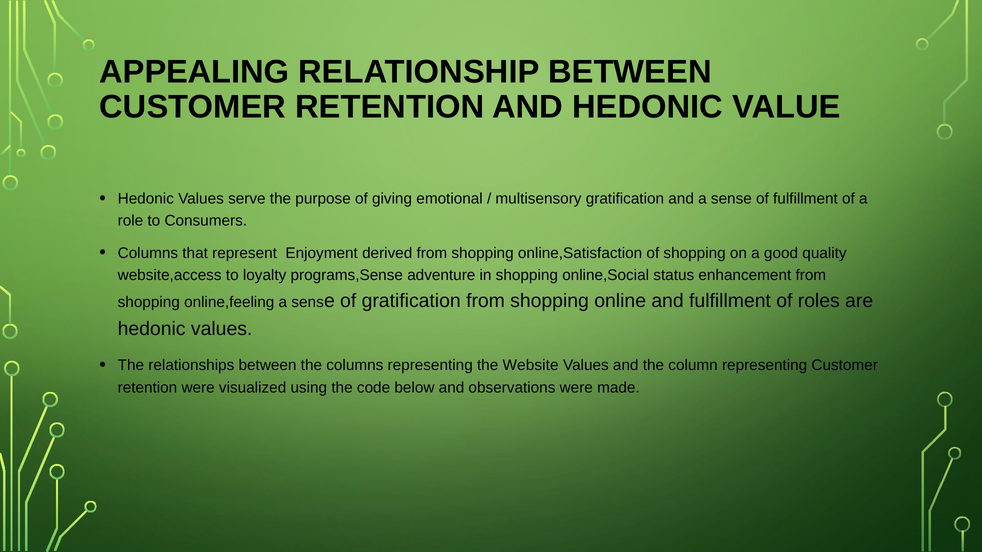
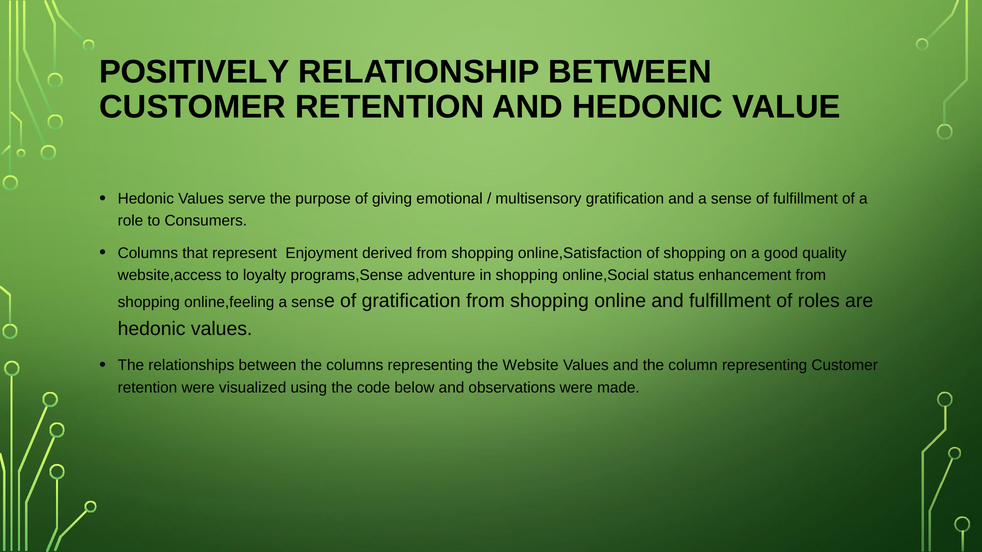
APPEALING: APPEALING -> POSITIVELY (194, 72)
